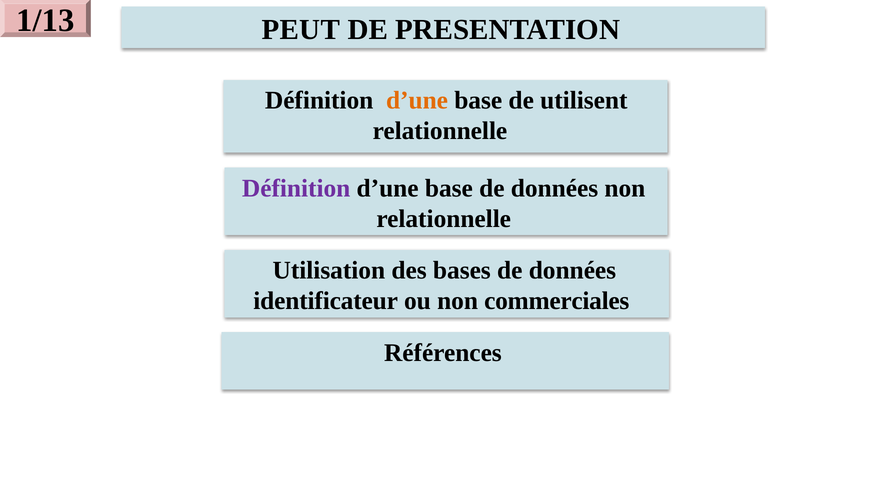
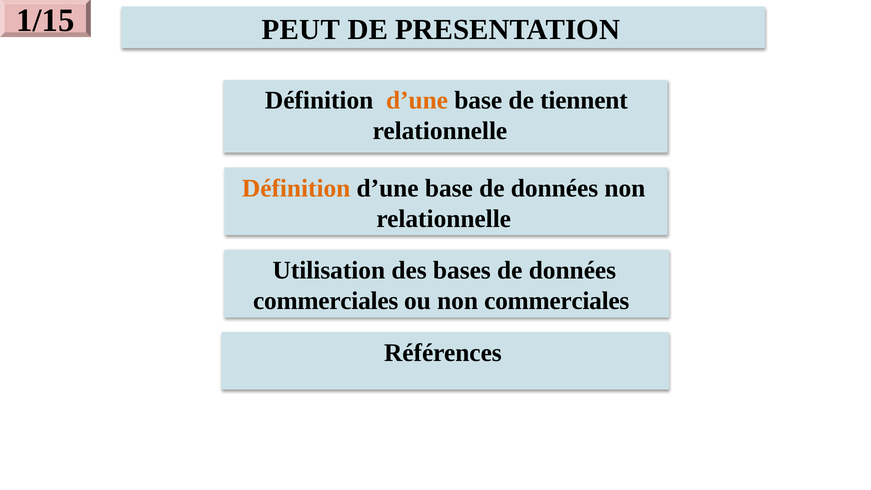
1/13: 1/13 -> 1/15 (45, 20)
utilisent: utilisent -> tiennent (584, 100)
Définition colour: purple -> orange (296, 188)
identificateur: identificateur -> commerciales (326, 301)
